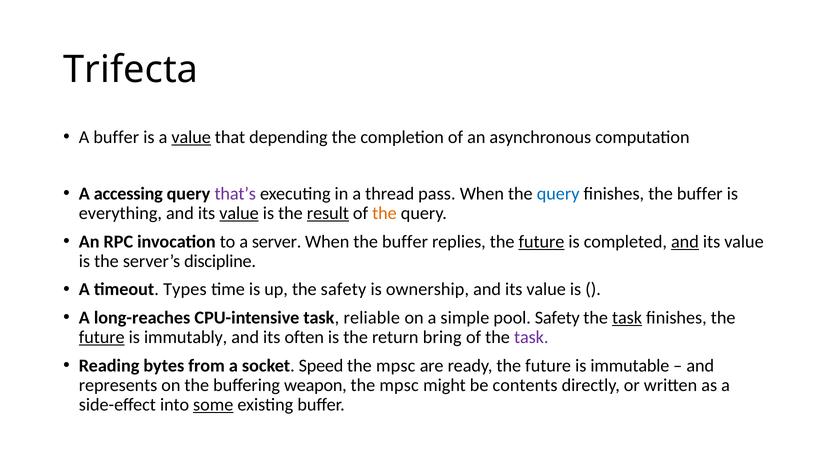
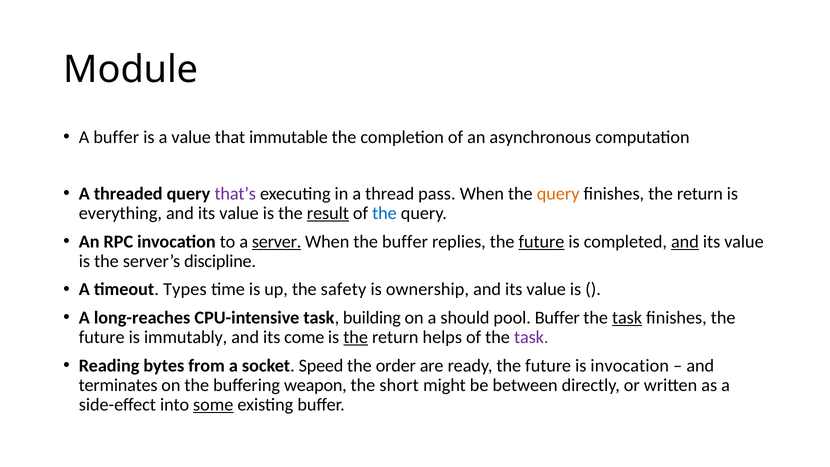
Trifecta: Trifecta -> Module (131, 70)
value underline: present -> none (191, 137)
depending: depending -> immutable (288, 137)
accessing: accessing -> threaded (128, 194)
query colour: blue -> orange (558, 194)
finishes the buffer: buffer -> return (700, 194)
value underline: present -> none (239, 213)
the colour: orange -> blue (384, 213)
server underline: none -> present (277, 241)
reliable: reliable -> building (372, 318)
simple: simple -> should (465, 318)
pool Safety: Safety -> Buffer (557, 318)
future underline: present -> none (102, 337)
often: often -> come (304, 337)
the underline: none -> present (356, 337)
bring: bring -> helps (442, 337)
mpsc: mpsc -> order (396, 365)
is immutable: immutable -> invocation (630, 365)
represents: represents -> terminates (118, 385)
mpsc: mpsc -> short (399, 385)
contents: contents -> between (525, 385)
